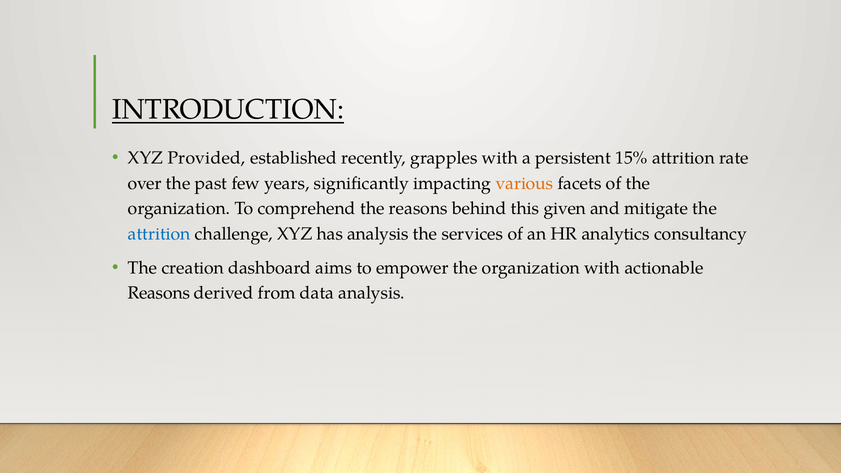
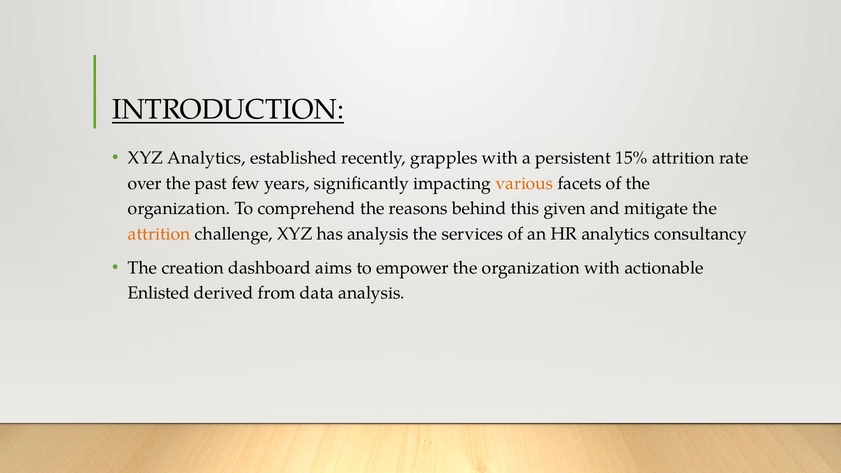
XYZ Provided: Provided -> Analytics (207, 158)
attrition colour: blue -> orange (159, 234)
Reasons: Reasons -> Enlisted (159, 293)
